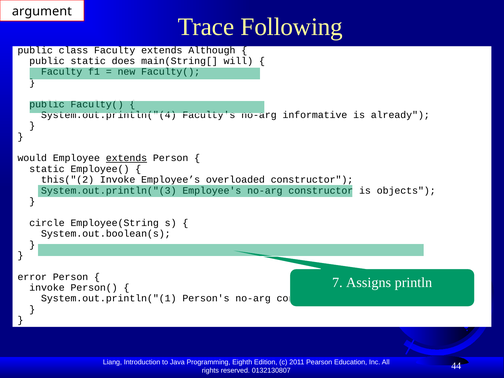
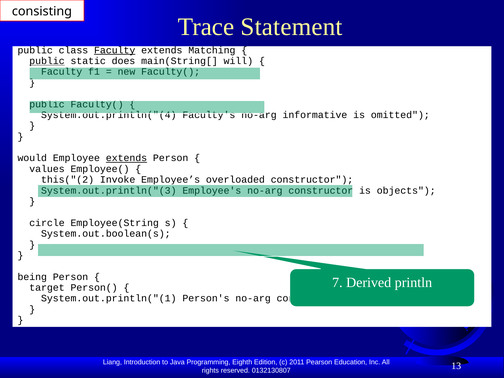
argument: argument -> consisting (42, 11)
Following: Following -> Statement (292, 27)
Faculty underline: none -> present (115, 50)
Although: Although -> Matching (212, 50)
public underline: none -> present (47, 61)
already: already -> omitted (400, 115)
static: static -> values (47, 169)
error: error -> being (32, 277)
Assigns: Assigns -> Derived (369, 282)
invoke: invoke -> target (47, 288)
44: 44 -> 13 (456, 366)
